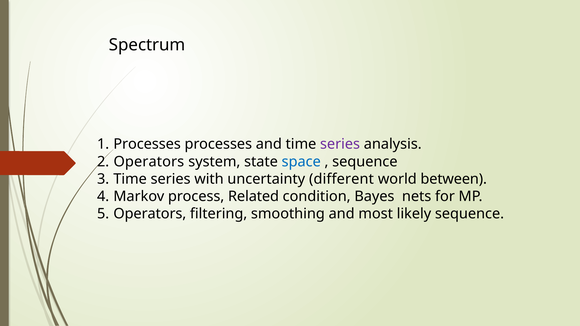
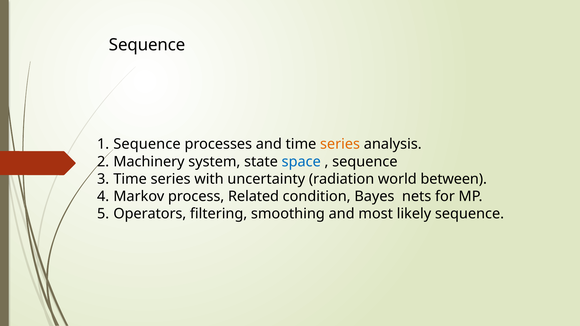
Spectrum: Spectrum -> Sequence (147, 45)
Processes: Processes -> Sequence (147, 144)
series colour: purple -> orange (340, 144)
Operators: Operators -> Machinery (149, 162)
different: different -> radiation (342, 179)
